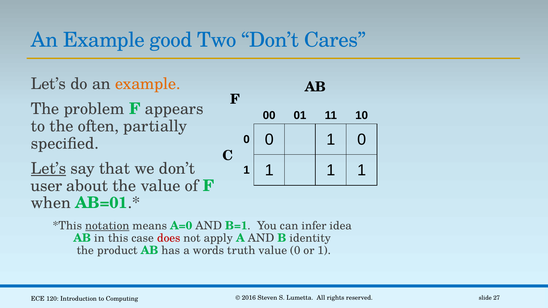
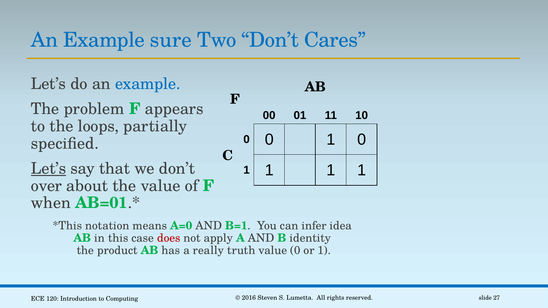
good: good -> sure (171, 40)
example colour: orange -> blue (148, 84)
often: often -> loops (98, 126)
user: user -> over (46, 186)
notation underline: present -> none (107, 226)
words: words -> really (208, 251)
